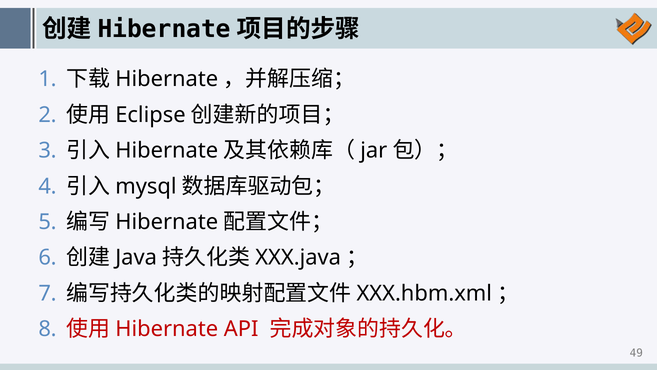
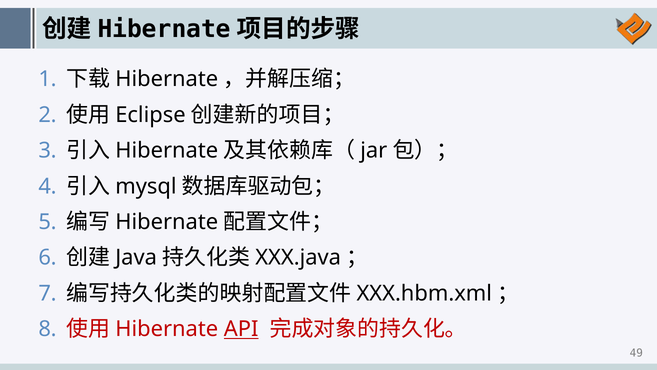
API underline: none -> present (241, 329)
